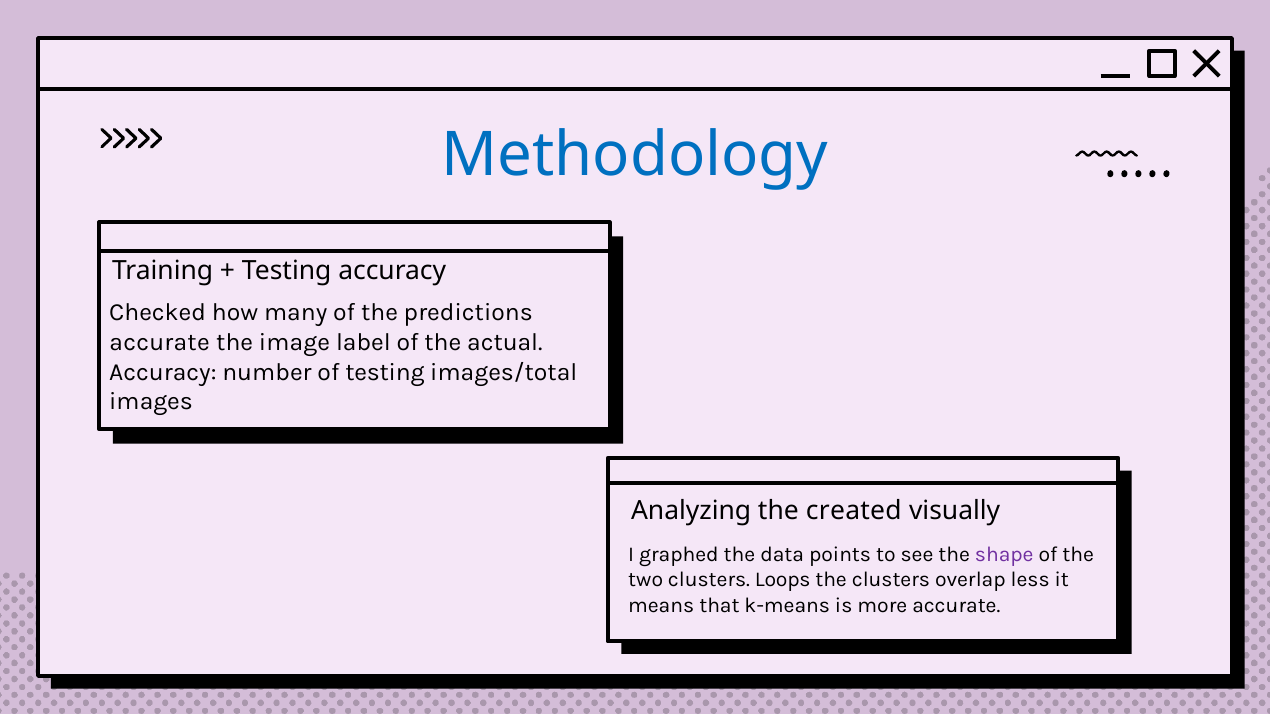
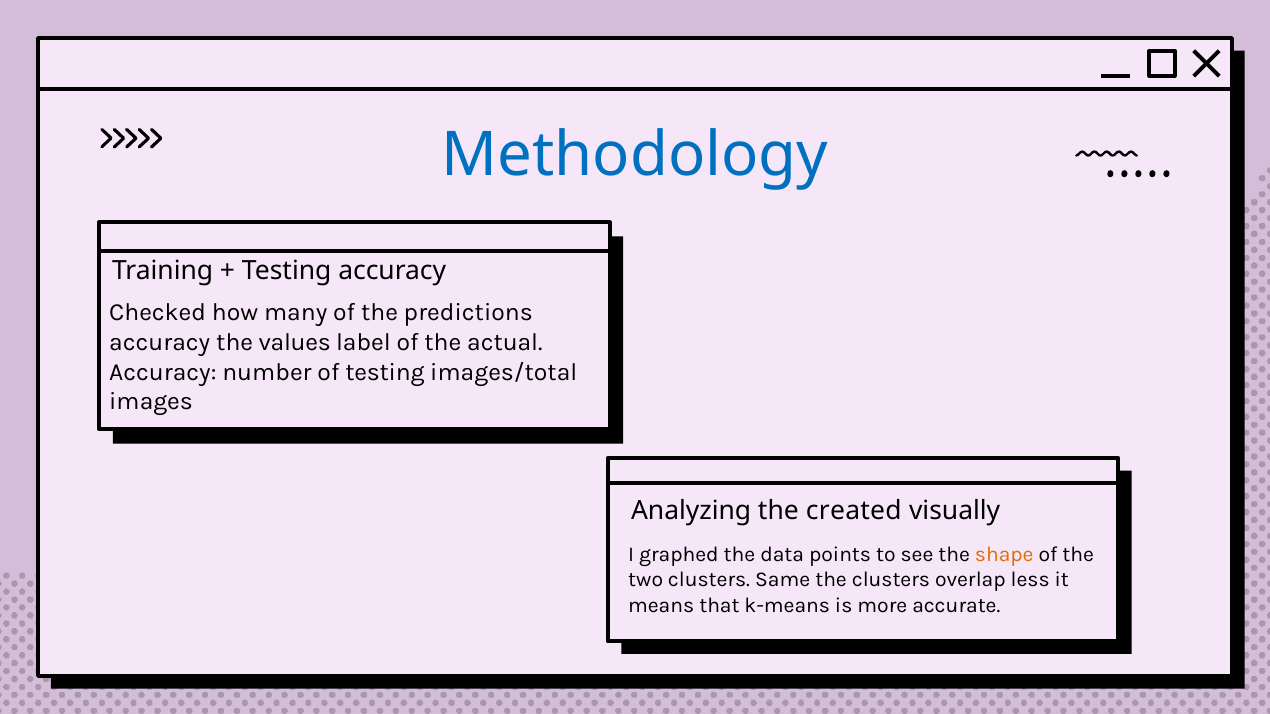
accurate: accurate -> accuracy (160, 343)
image: image -> values (295, 343)
shape colour: purple -> orange (1004, 555)
Loops: Loops -> Same (783, 580)
